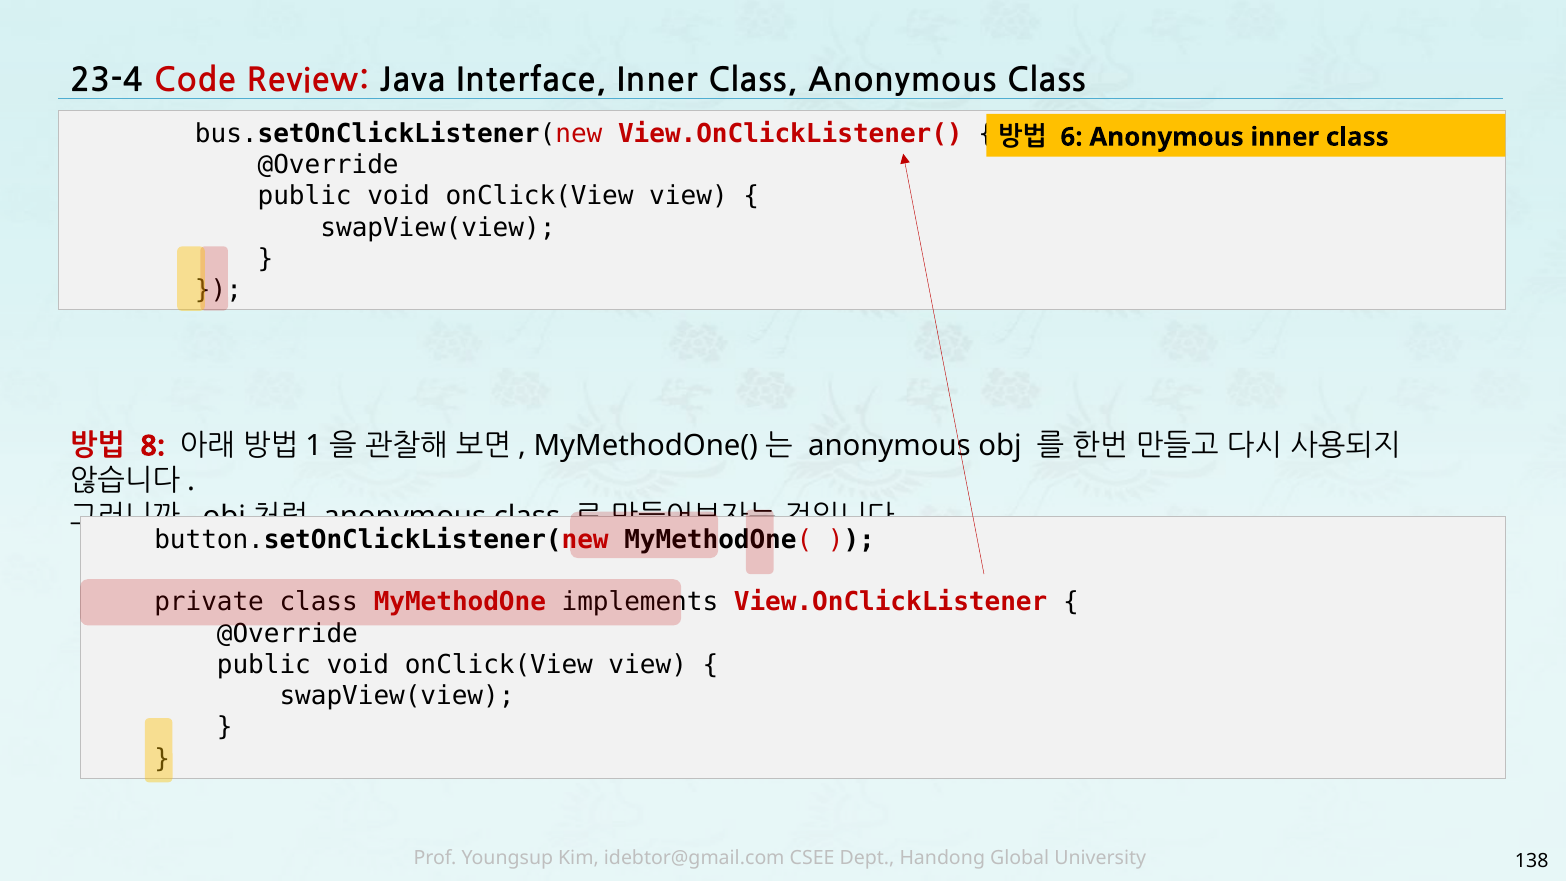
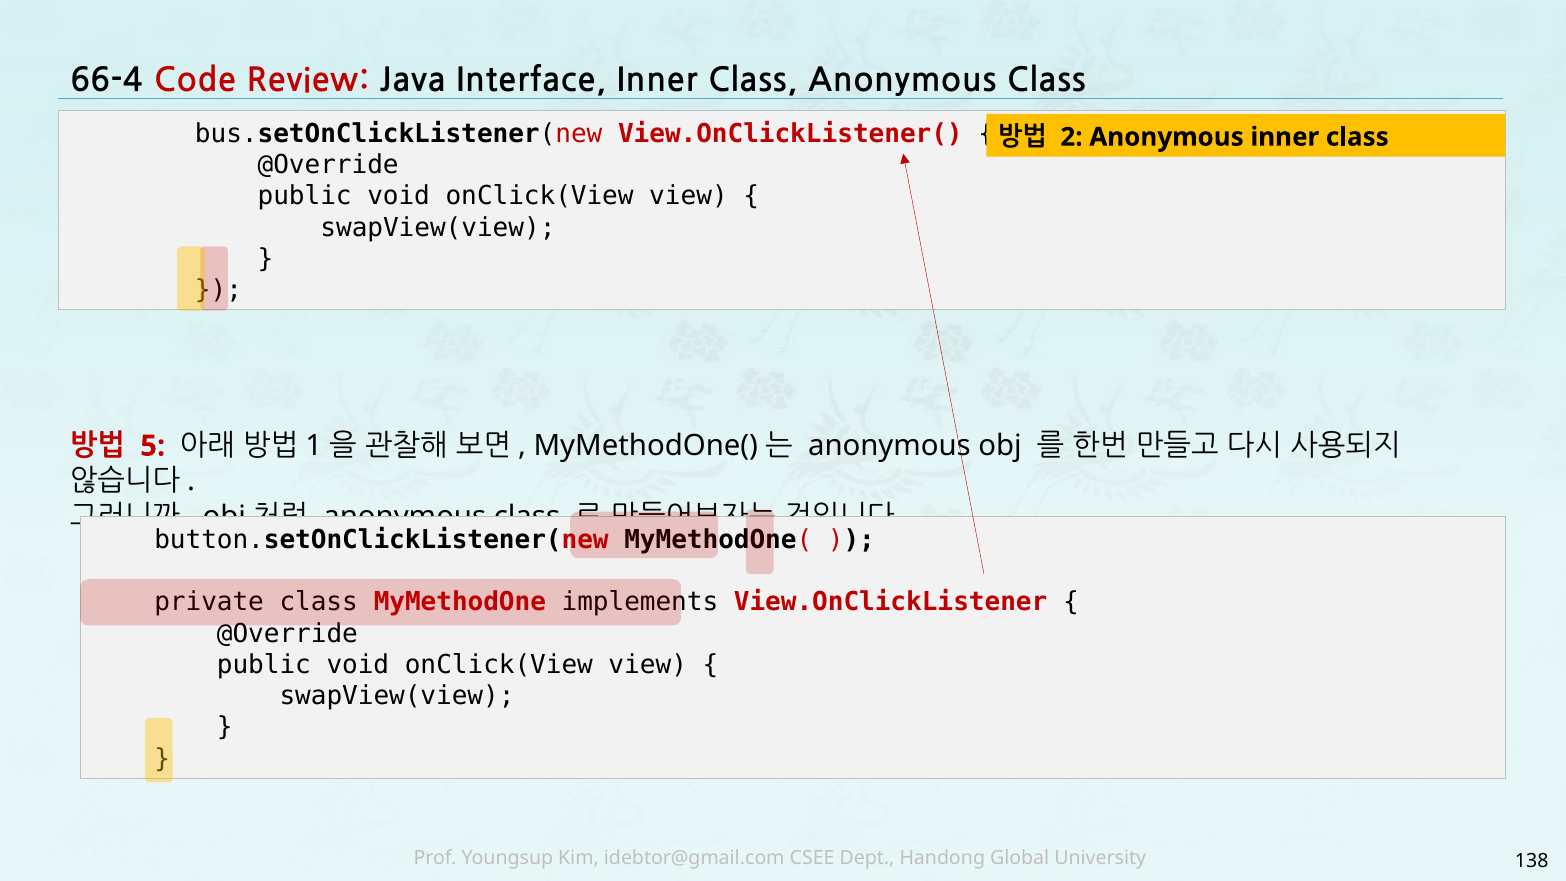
23-4: 23-4 -> 66-4 (106, 80)
6: 6 -> 2 (1072, 137)
8: 8 -> 5 (153, 446)
